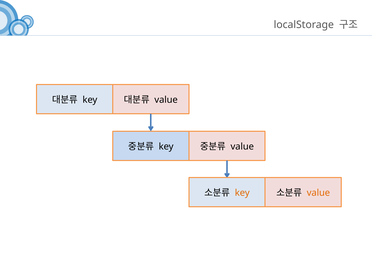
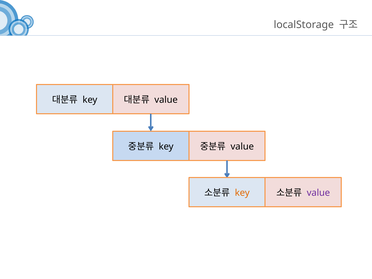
value colour: orange -> purple (318, 193)
